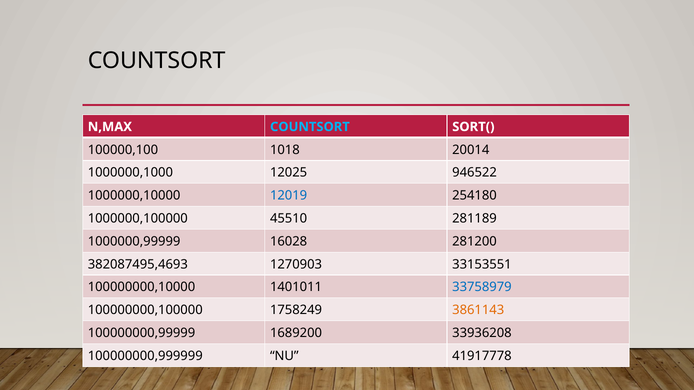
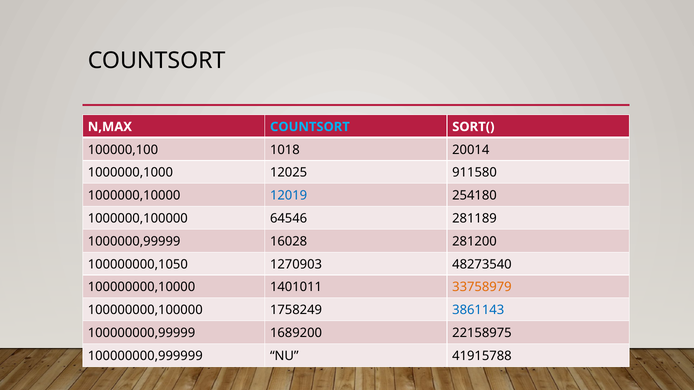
946522: 946522 -> 911580 (475, 173)
45510: 45510 -> 64546 (289, 219)
382087495,4693: 382087495,4693 -> 100000000,1050 (138, 265)
33153551: 33153551 -> 48273540 (482, 265)
33758979 colour: blue -> orange (482, 287)
3861143 colour: orange -> blue (478, 310)
33936208: 33936208 -> 22158975 (482, 333)
41917778: 41917778 -> 41915788 (482, 356)
